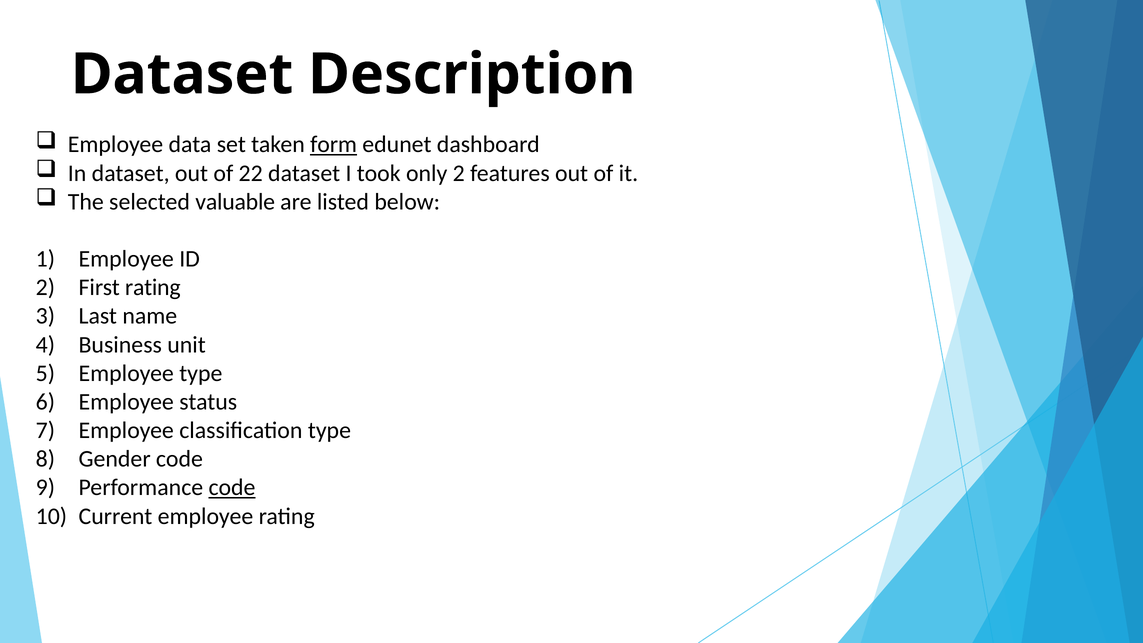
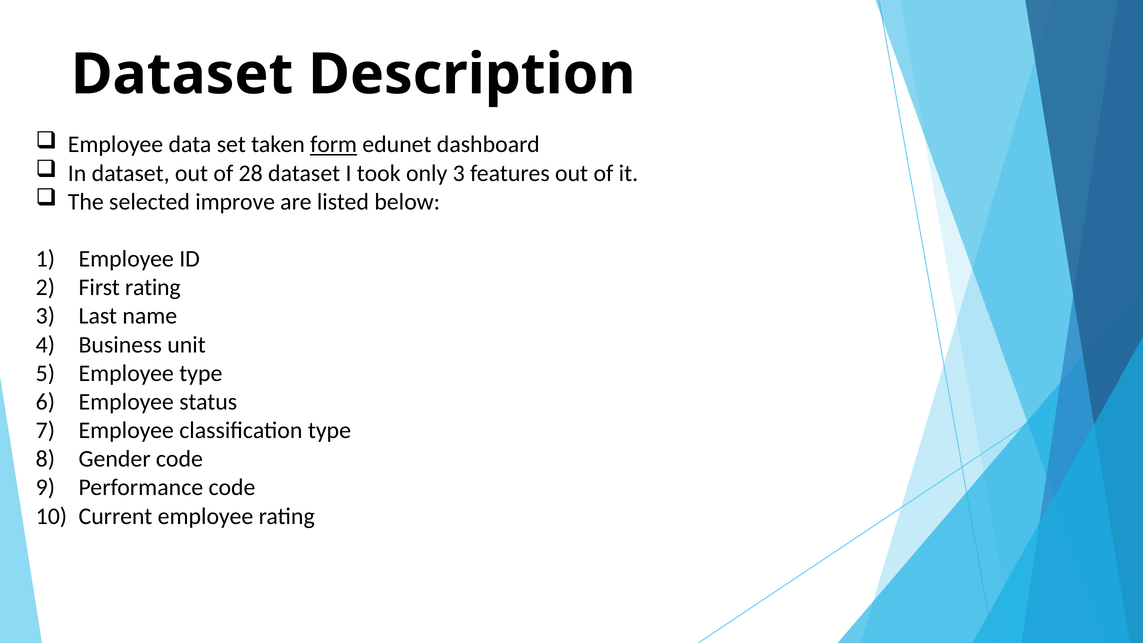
22: 22 -> 28 (251, 173)
only 2: 2 -> 3 (459, 173)
valuable: valuable -> improve (235, 202)
code underline: present -> none (232, 488)
